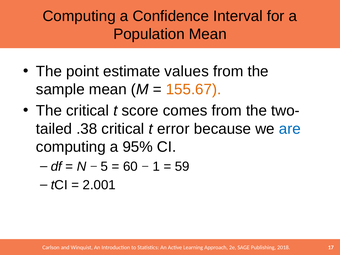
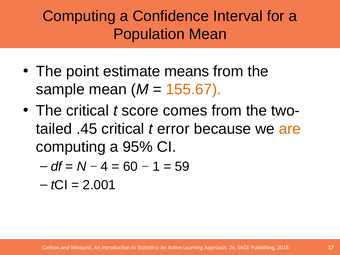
values: values -> means (187, 71)
.38: .38 -> .45 (87, 129)
are colour: blue -> orange (290, 129)
5: 5 -> 4 (104, 166)
